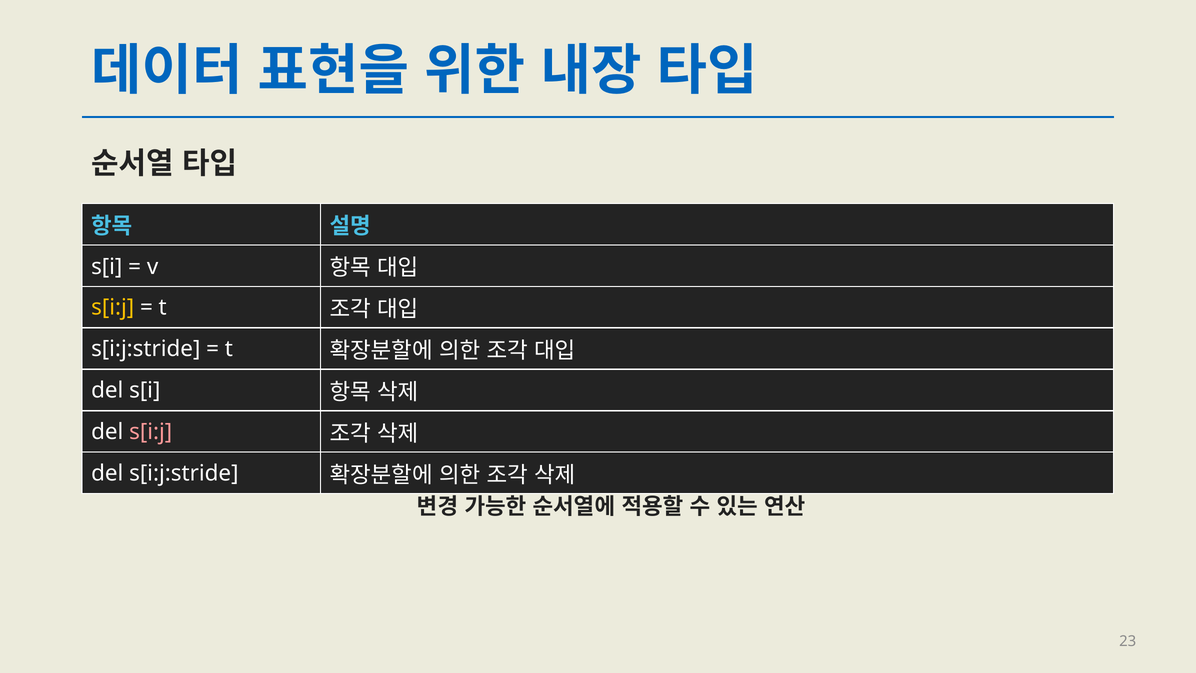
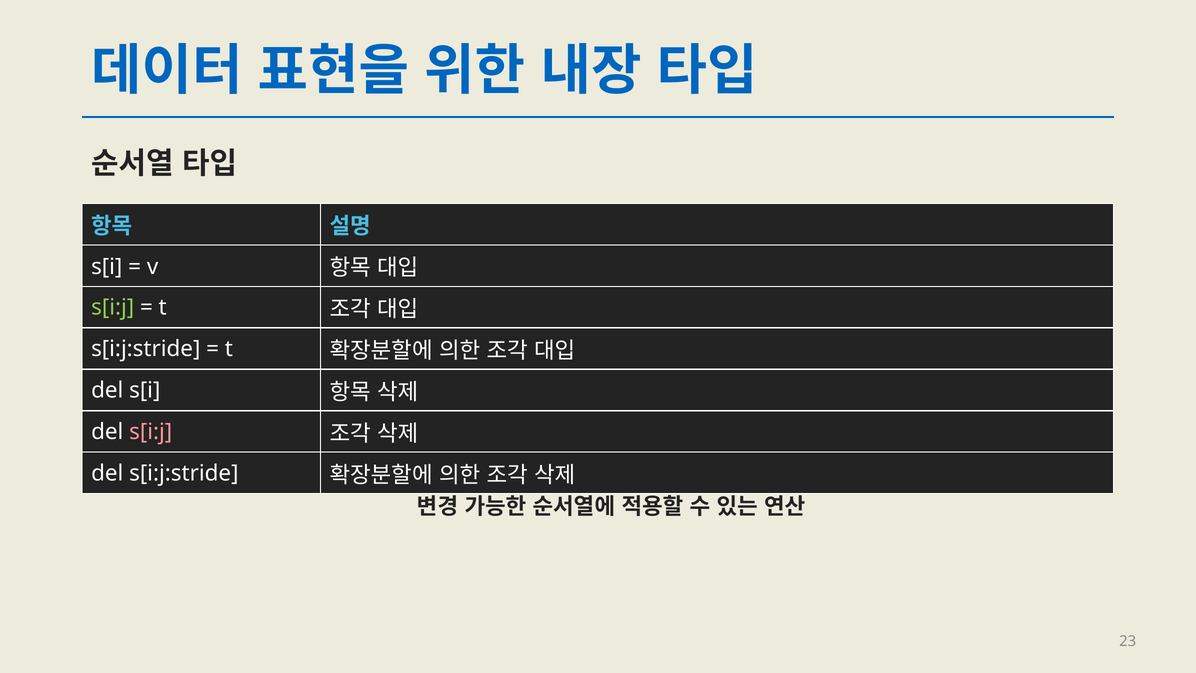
s[i:j colour: yellow -> light green (113, 307)
